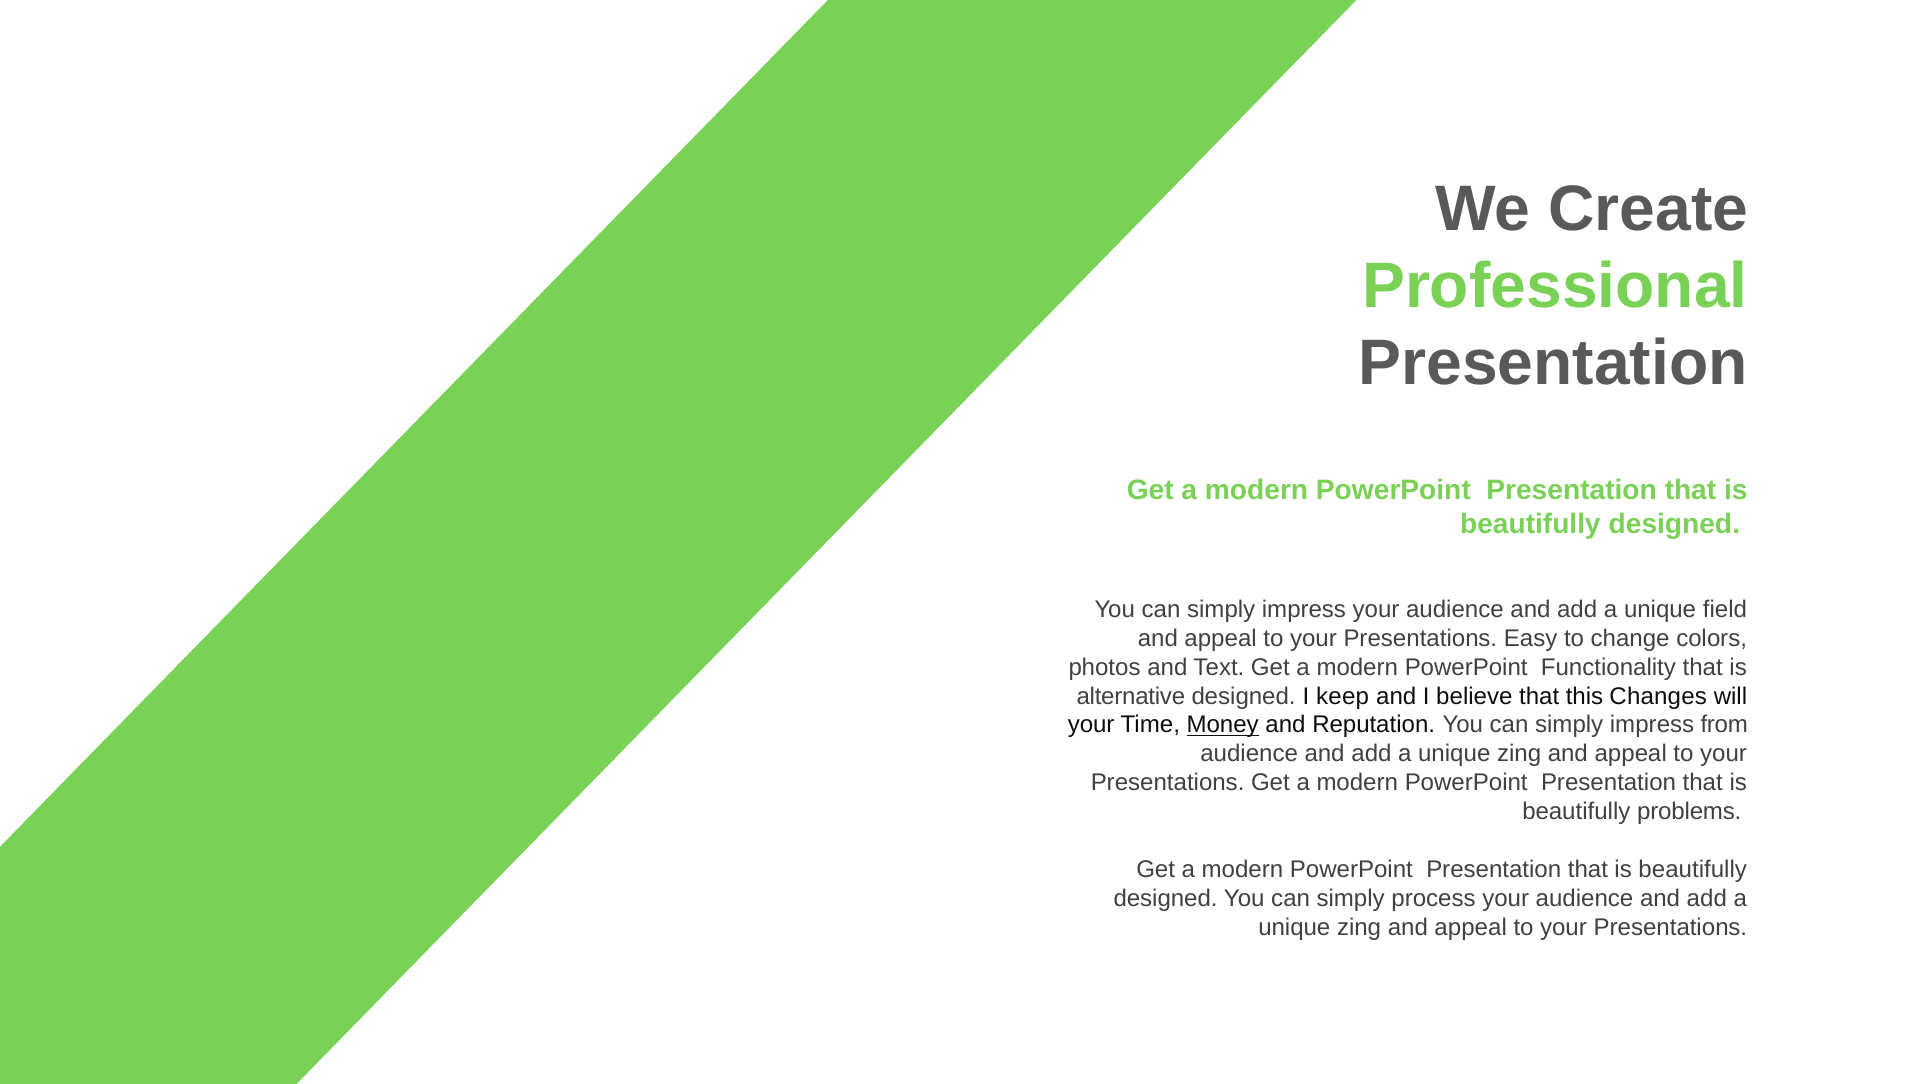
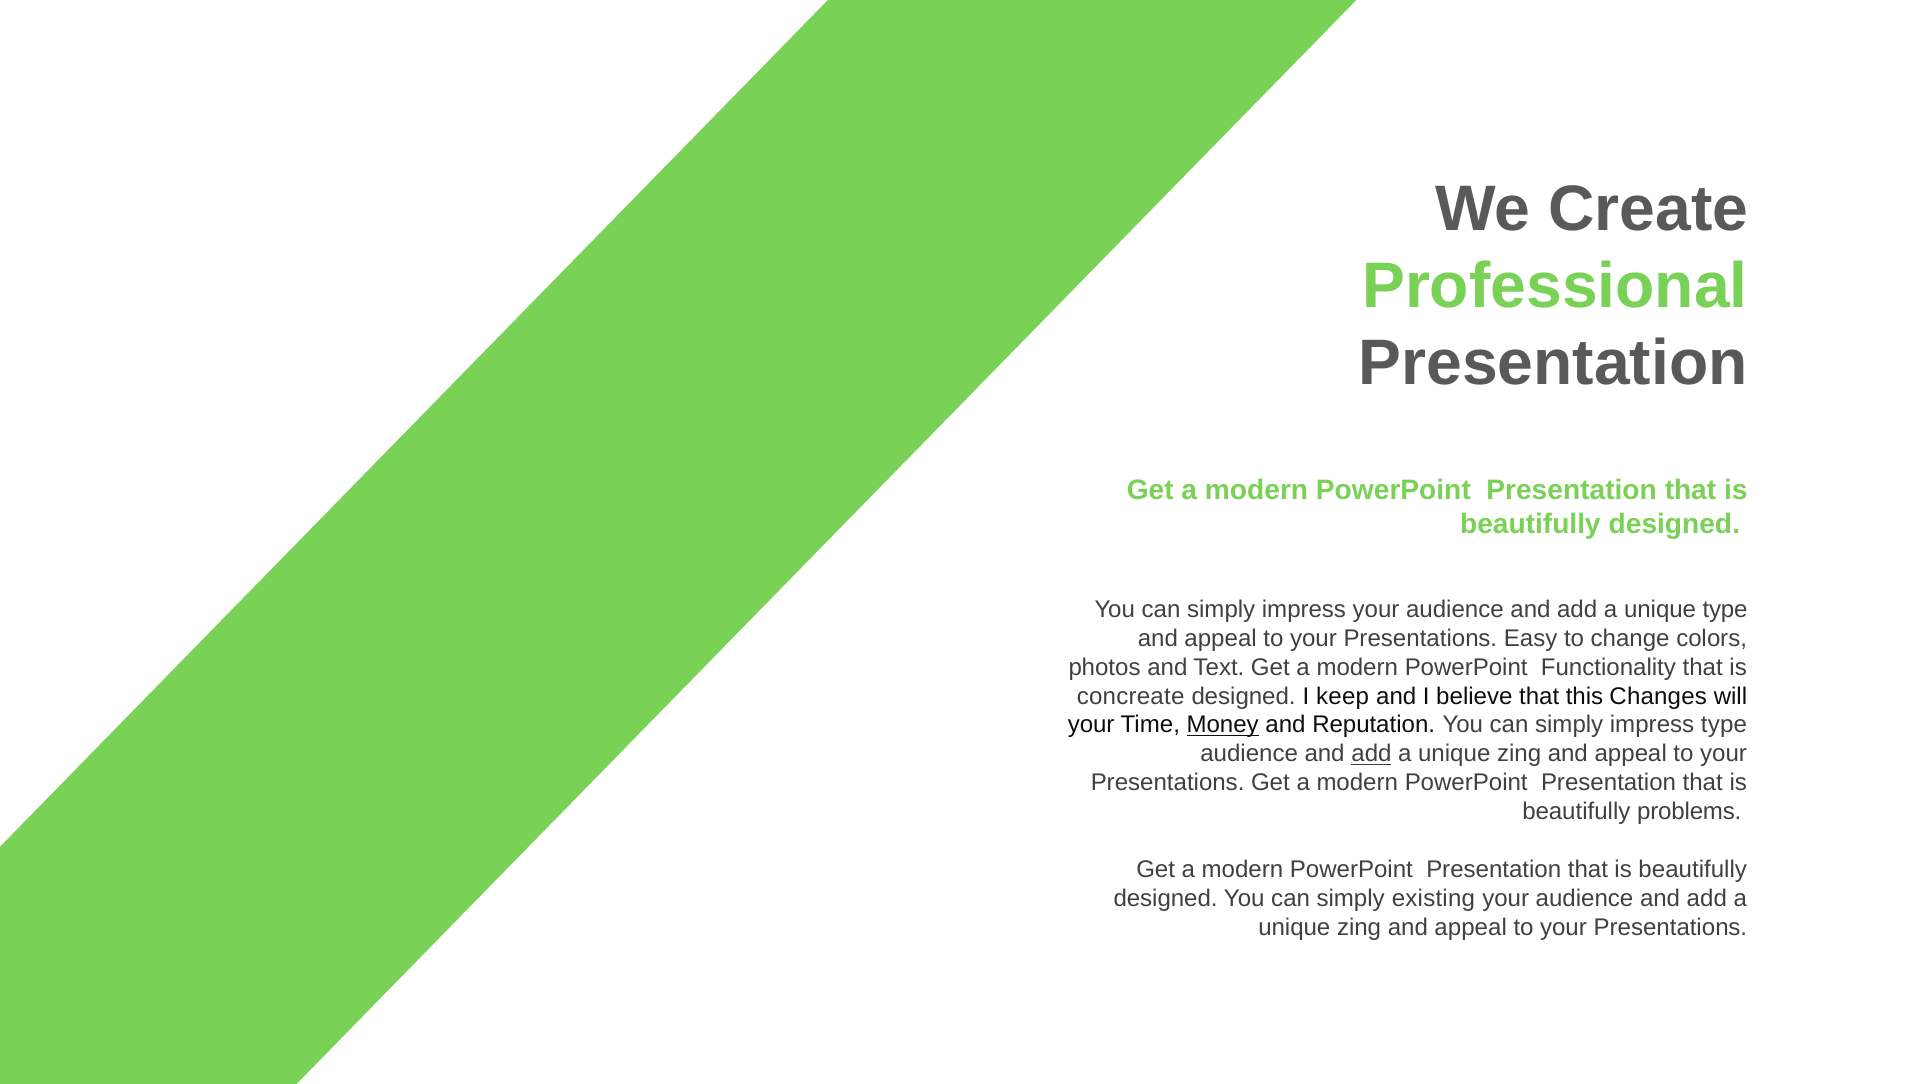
unique field: field -> type (1725, 609)
alternative: alternative -> concreate (1131, 696)
impress from: from -> type (1724, 725)
add underline: none -> present (1371, 754)
process: process -> existing (1433, 898)
